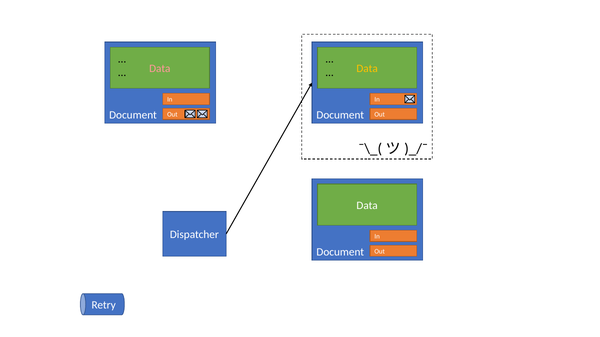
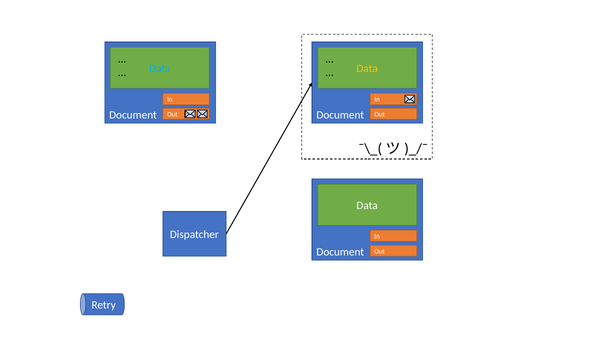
Data colour: pink -> light blue (160, 69)
